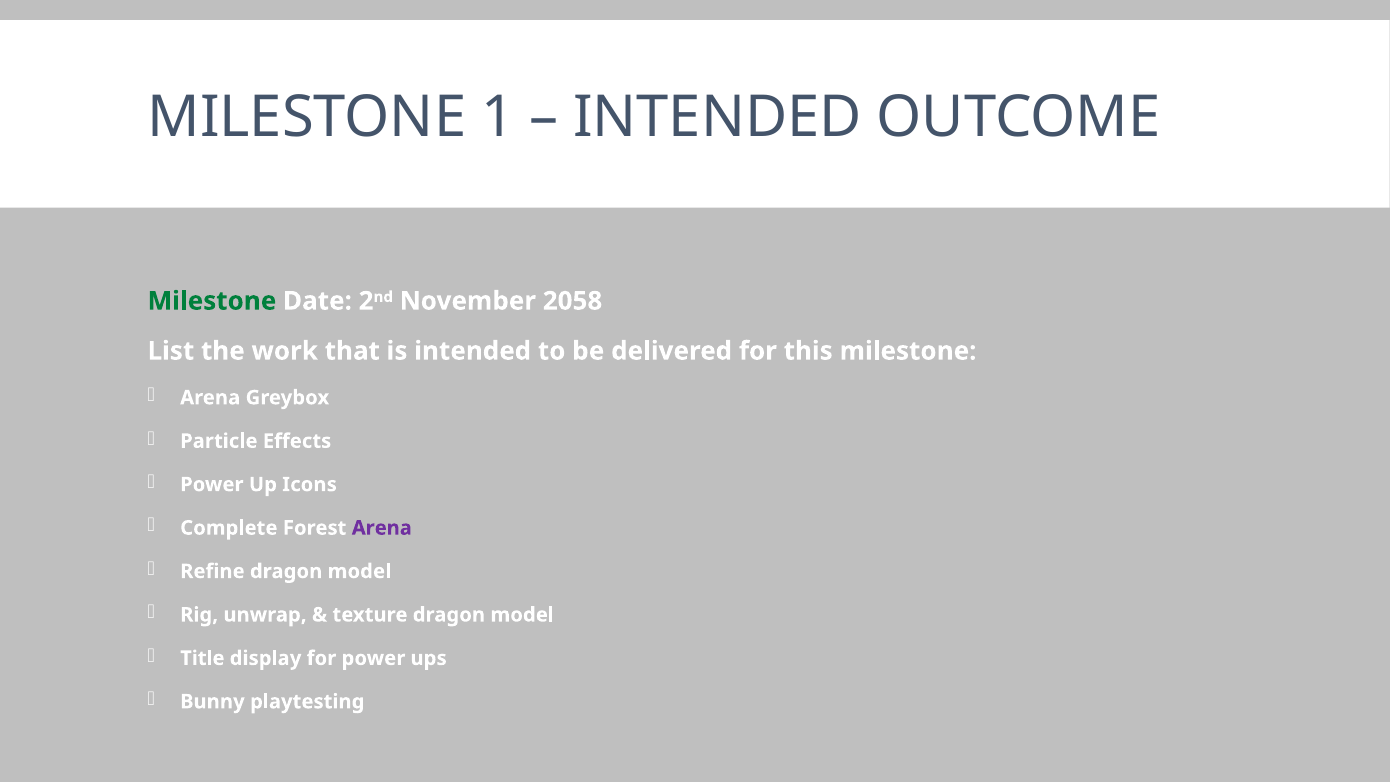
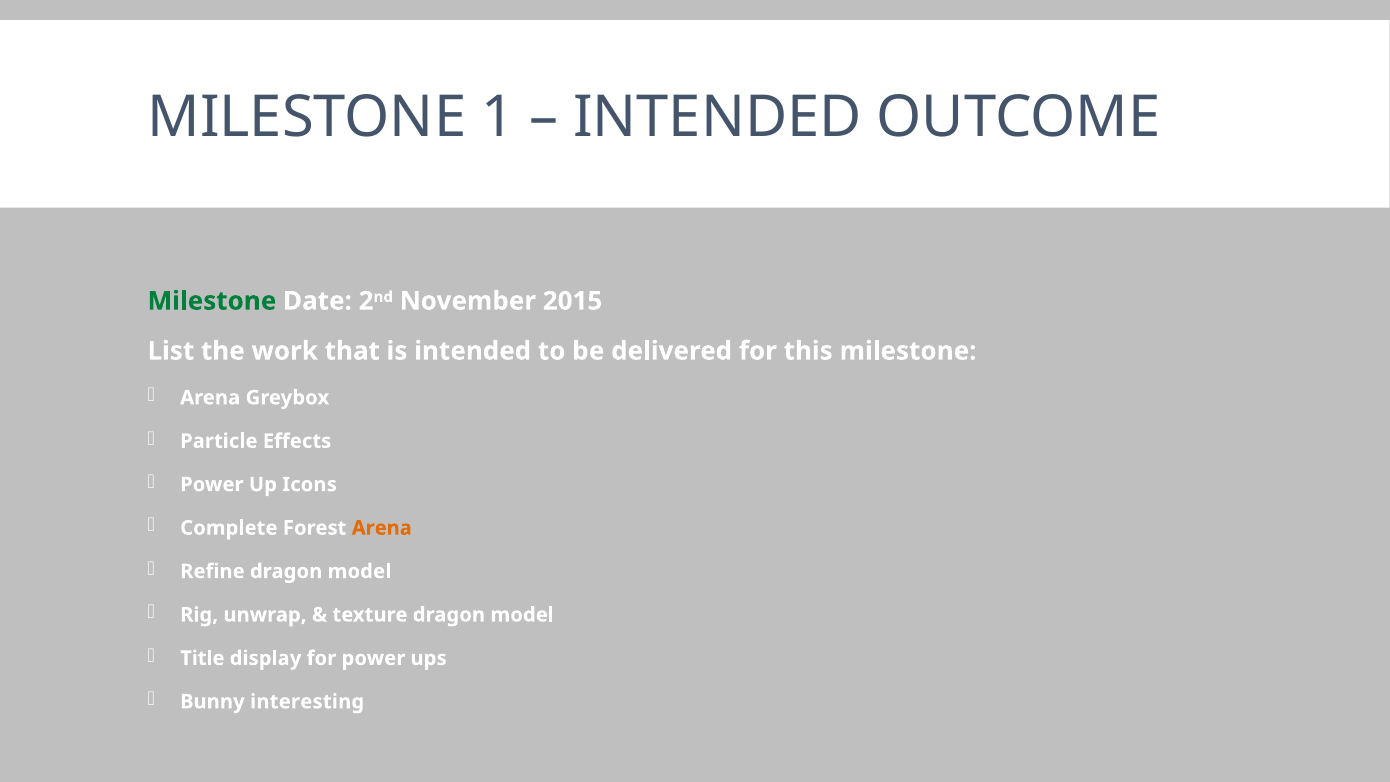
2058: 2058 -> 2015 (573, 301)
Arena colour: purple -> orange (382, 528)
playtesting: playtesting -> interesting (307, 702)
